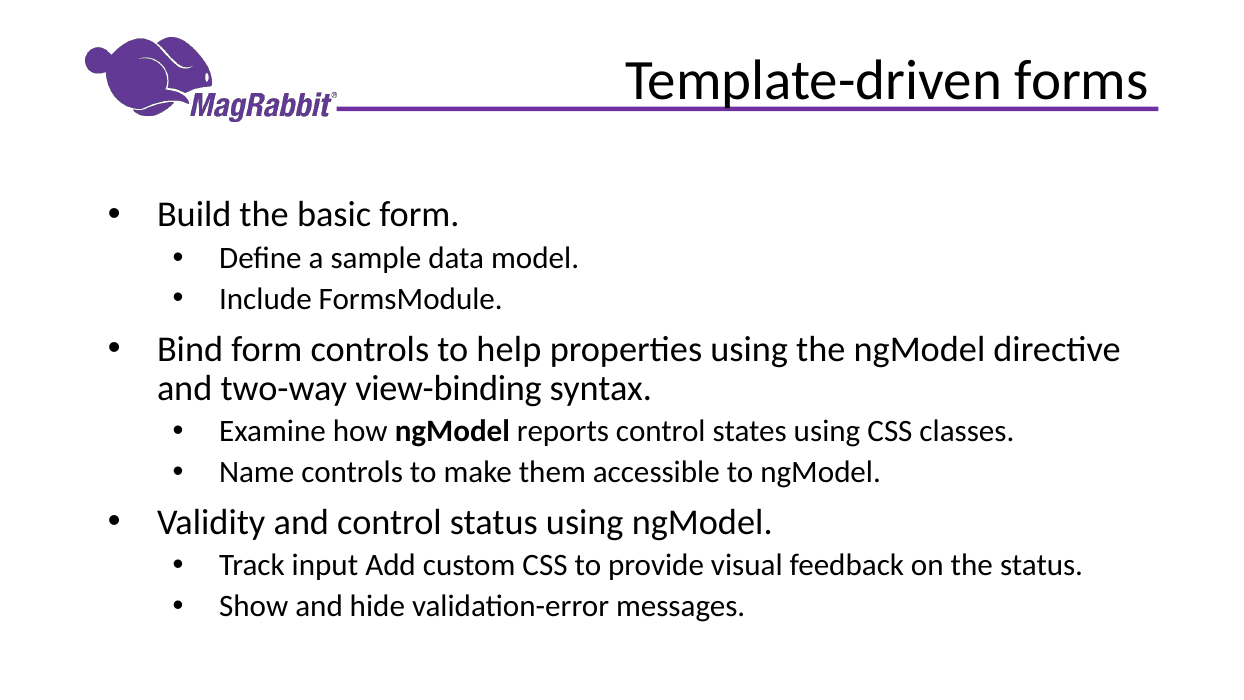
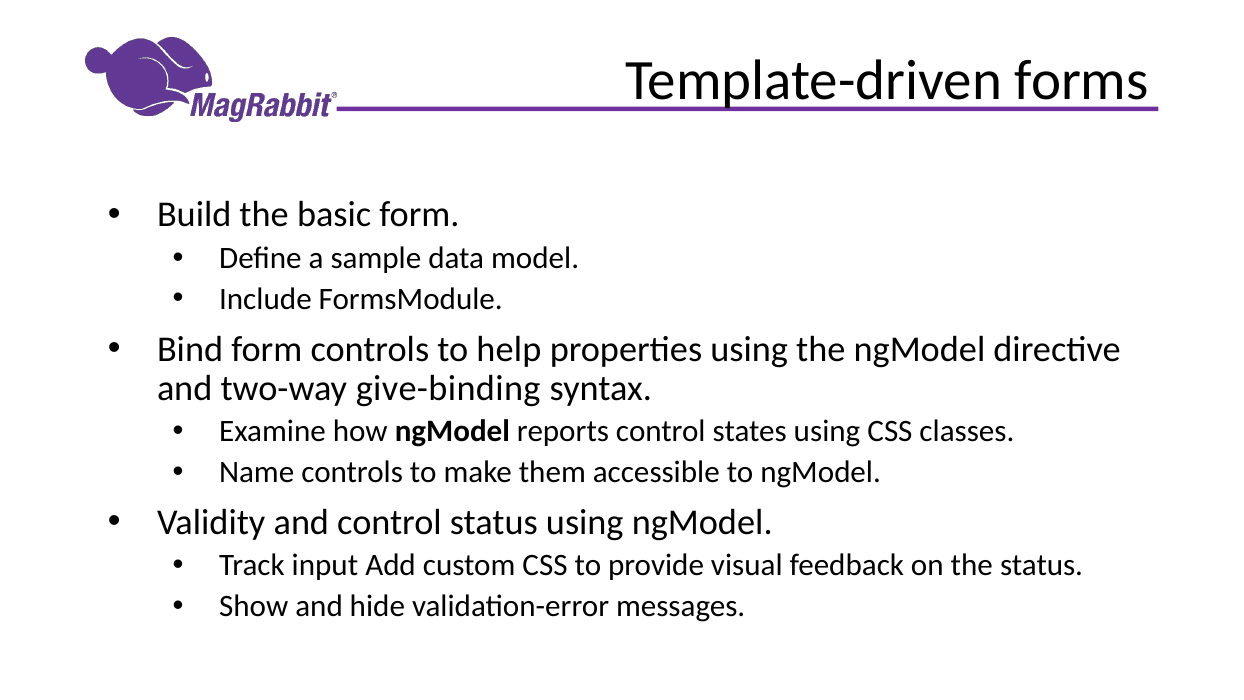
view-binding: view-binding -> give-binding (448, 388)
